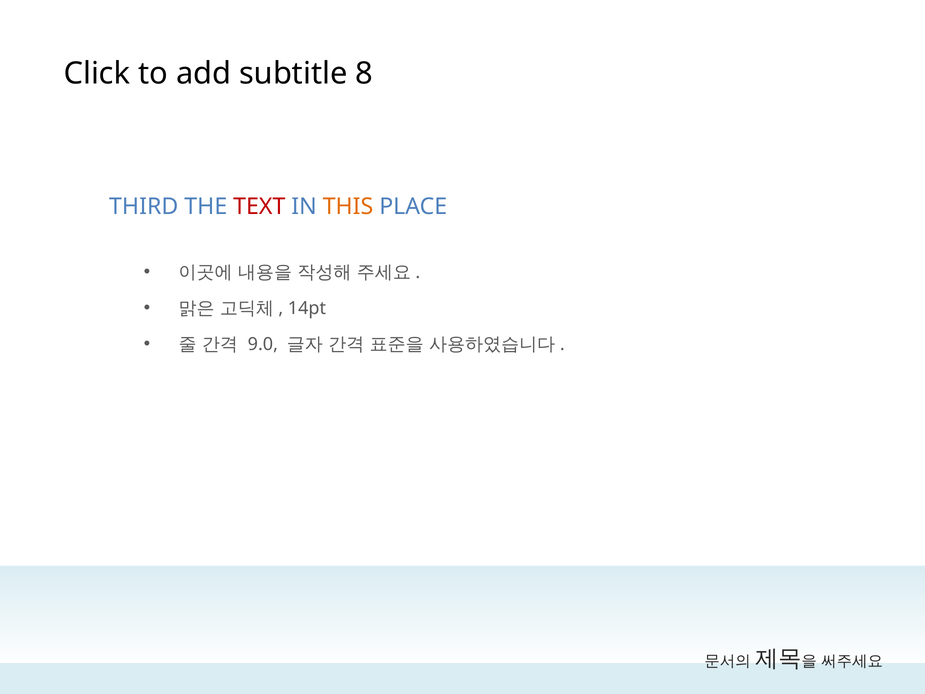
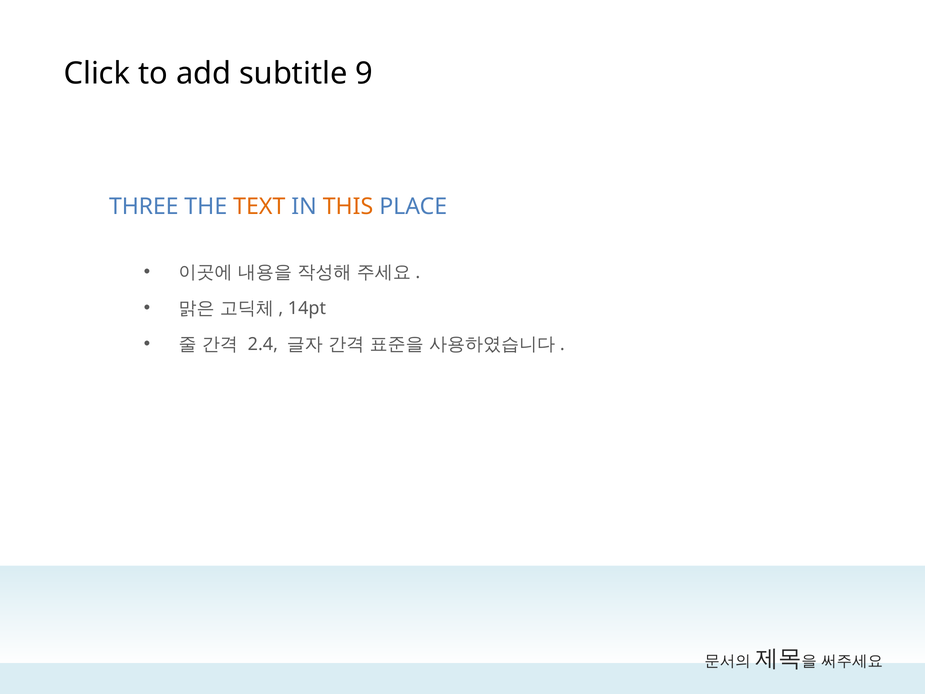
8: 8 -> 9 (364, 73)
THIRD: THIRD -> THREE (144, 207)
TEXT colour: red -> orange (259, 207)
9.0: 9.0 -> 2.4 (263, 344)
